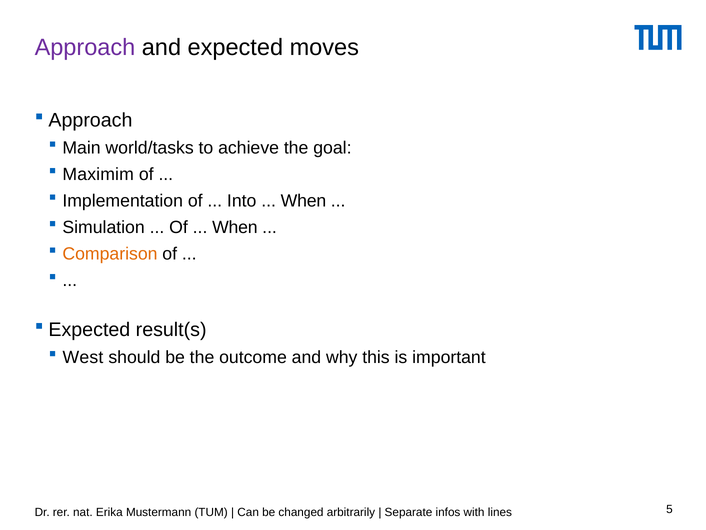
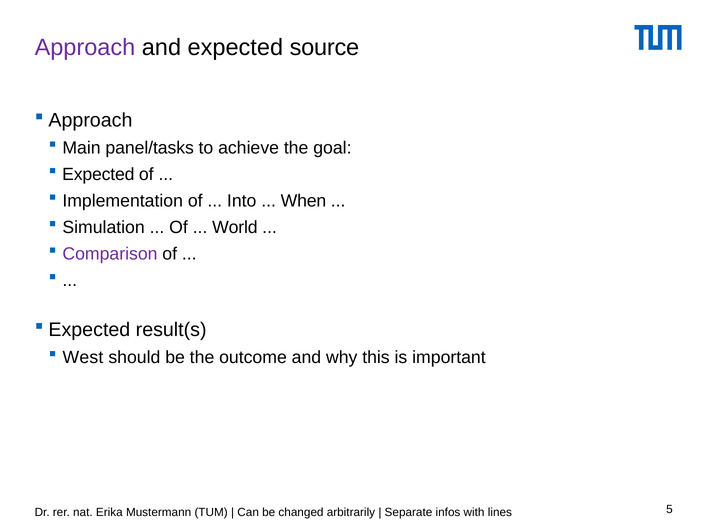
moves: moves -> source (324, 47)
world/tasks: world/tasks -> panel/tasks (150, 148)
Maximim: Maximim -> Expected (98, 174)
When: When -> World (235, 227)
Comparison colour: orange -> purple (110, 254)
